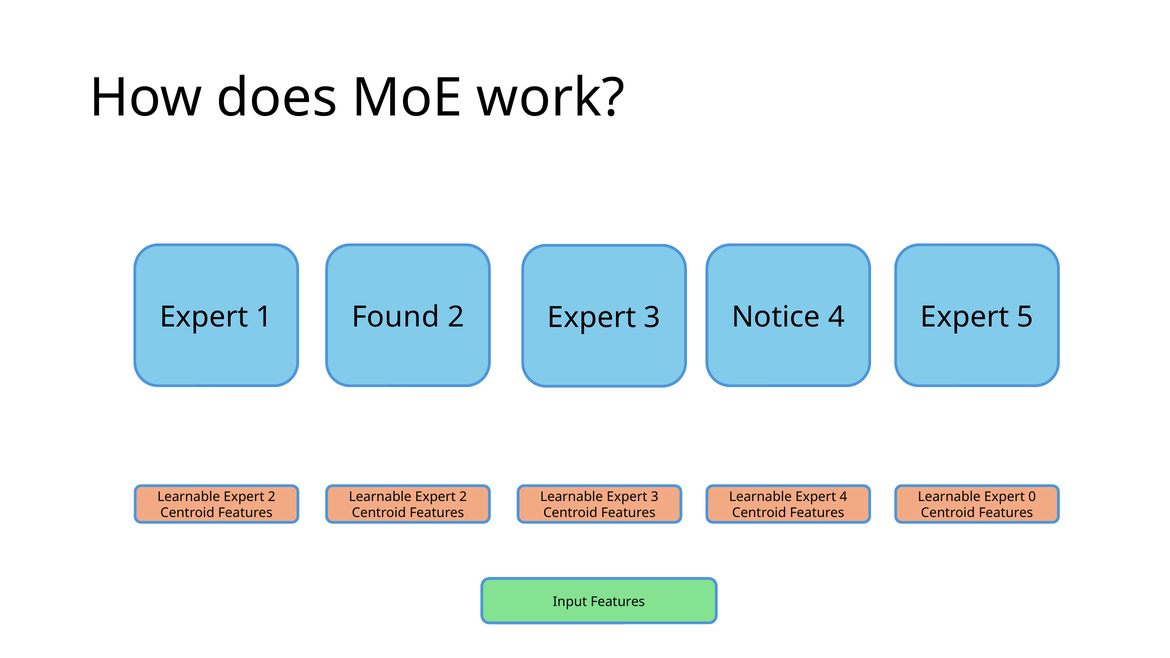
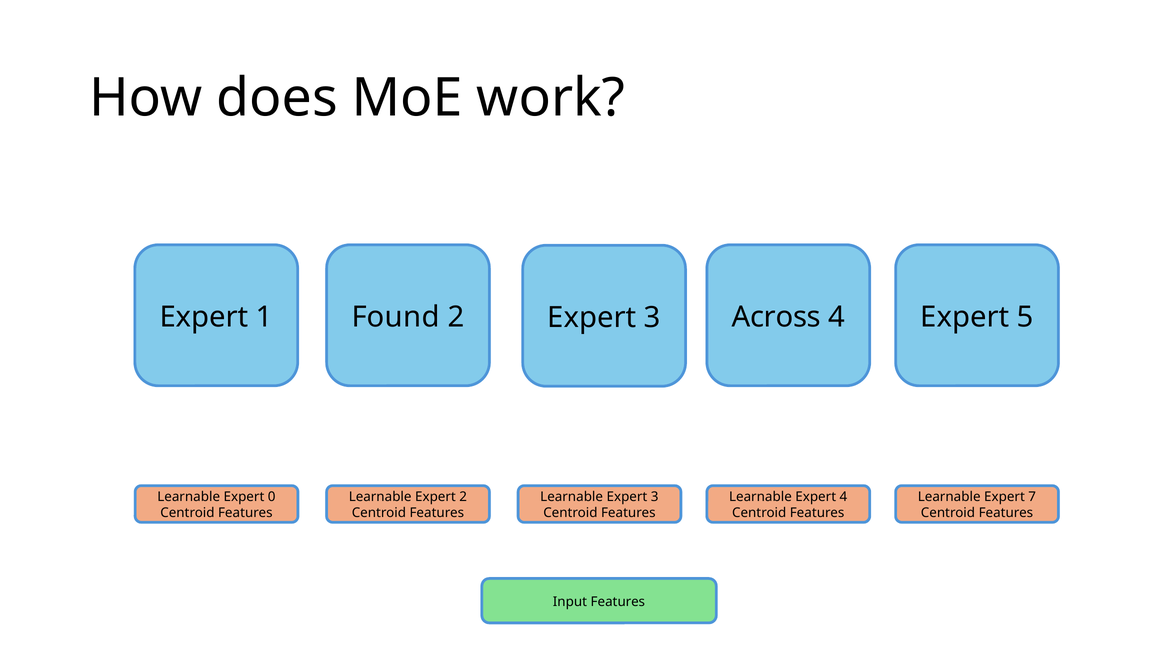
Notice: Notice -> Across (776, 317)
2: 2 -> 0 (272, 497)
0: 0 -> 7 (1032, 497)
